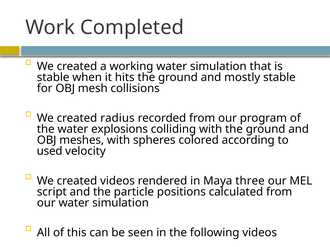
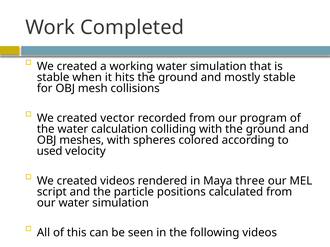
radius: radius -> vector (117, 118)
explosions: explosions -> calculation (120, 129)
